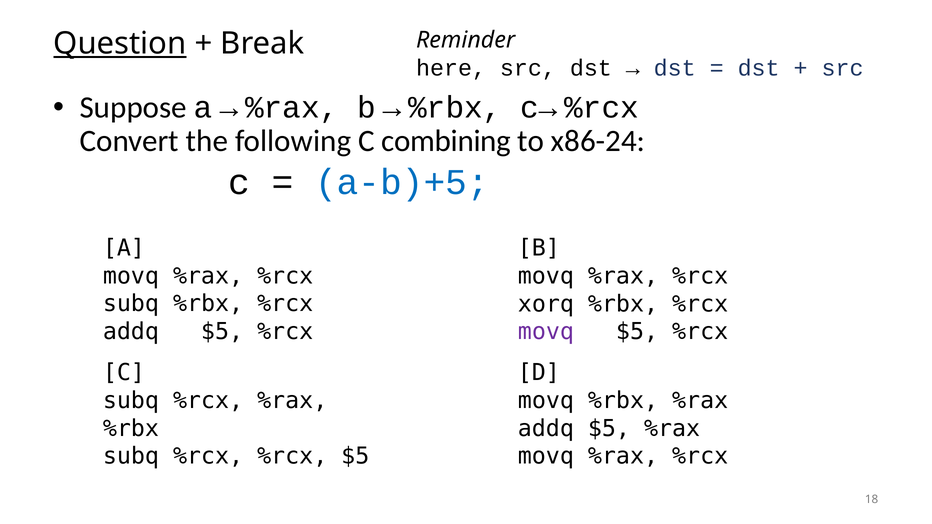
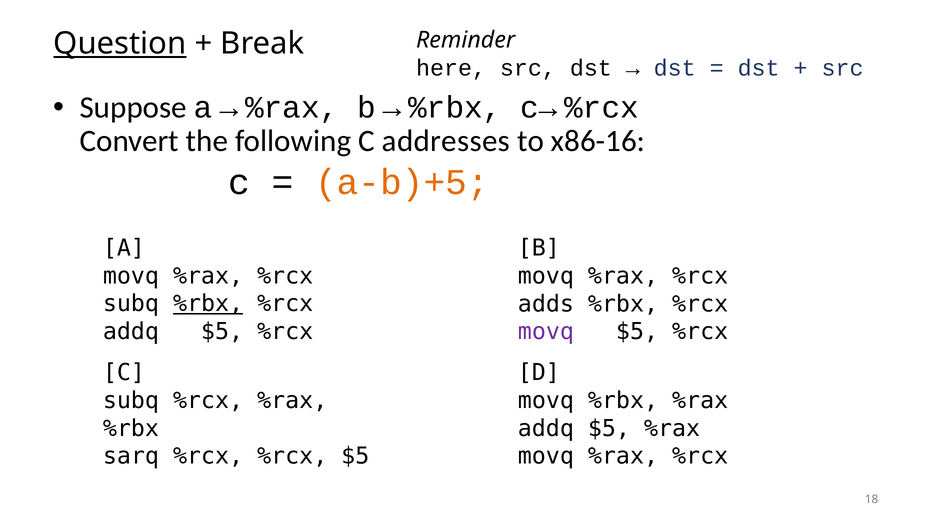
combining: combining -> addresses (446, 141)
x86-24: x86-24 -> x86-16 (598, 141)
a-b)+5 colour: blue -> orange (402, 182)
%rbx underline: none -> present (208, 304)
xorq: xorq -> adds (546, 304)
subq: subq -> sarq (131, 456)
